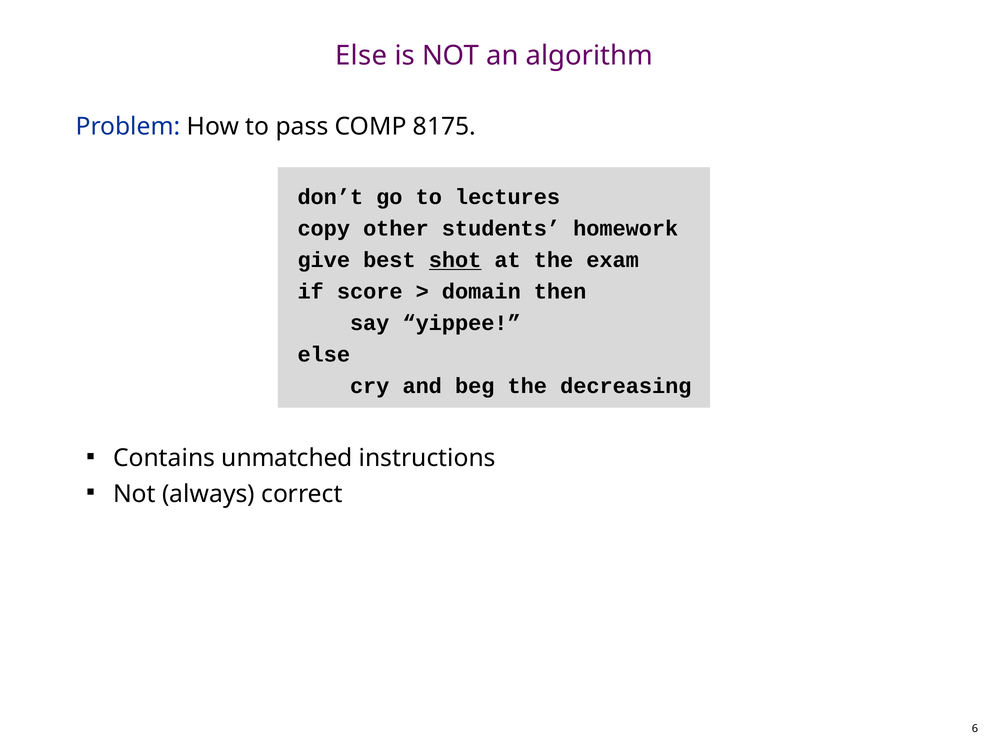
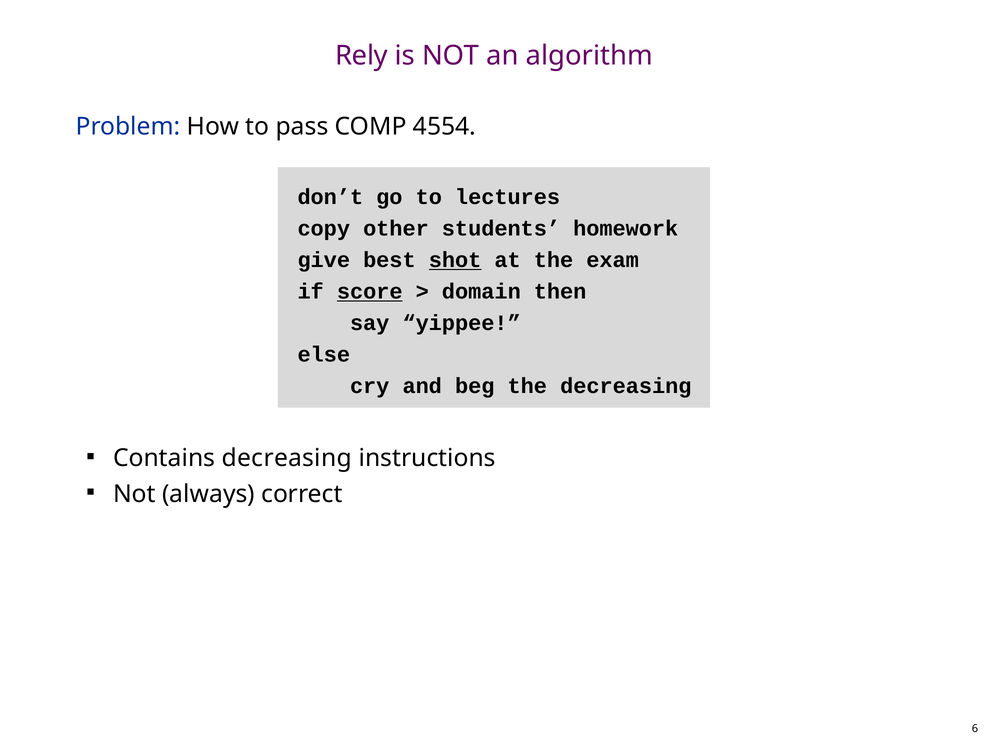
Else: Else -> Rely (361, 55)
8175: 8175 -> 4554 (444, 126)
score underline: none -> present (370, 292)
Contains unmatched: unmatched -> decreasing (287, 458)
